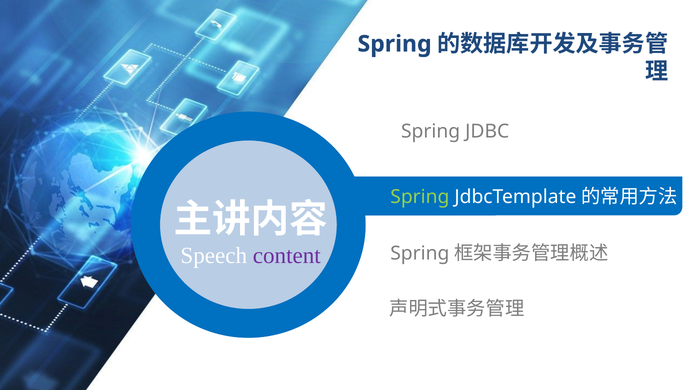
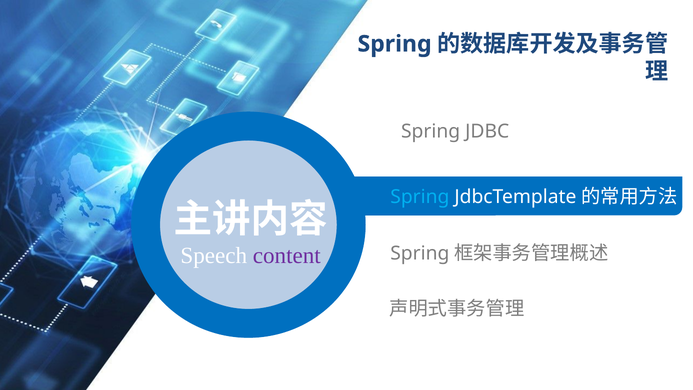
Spring colour: light green -> light blue (420, 197)
